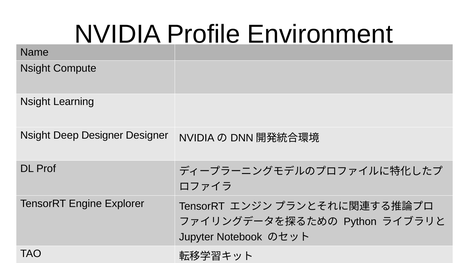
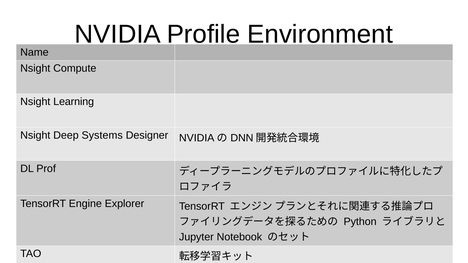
Deep Designer: Designer -> Systems (102, 135)
